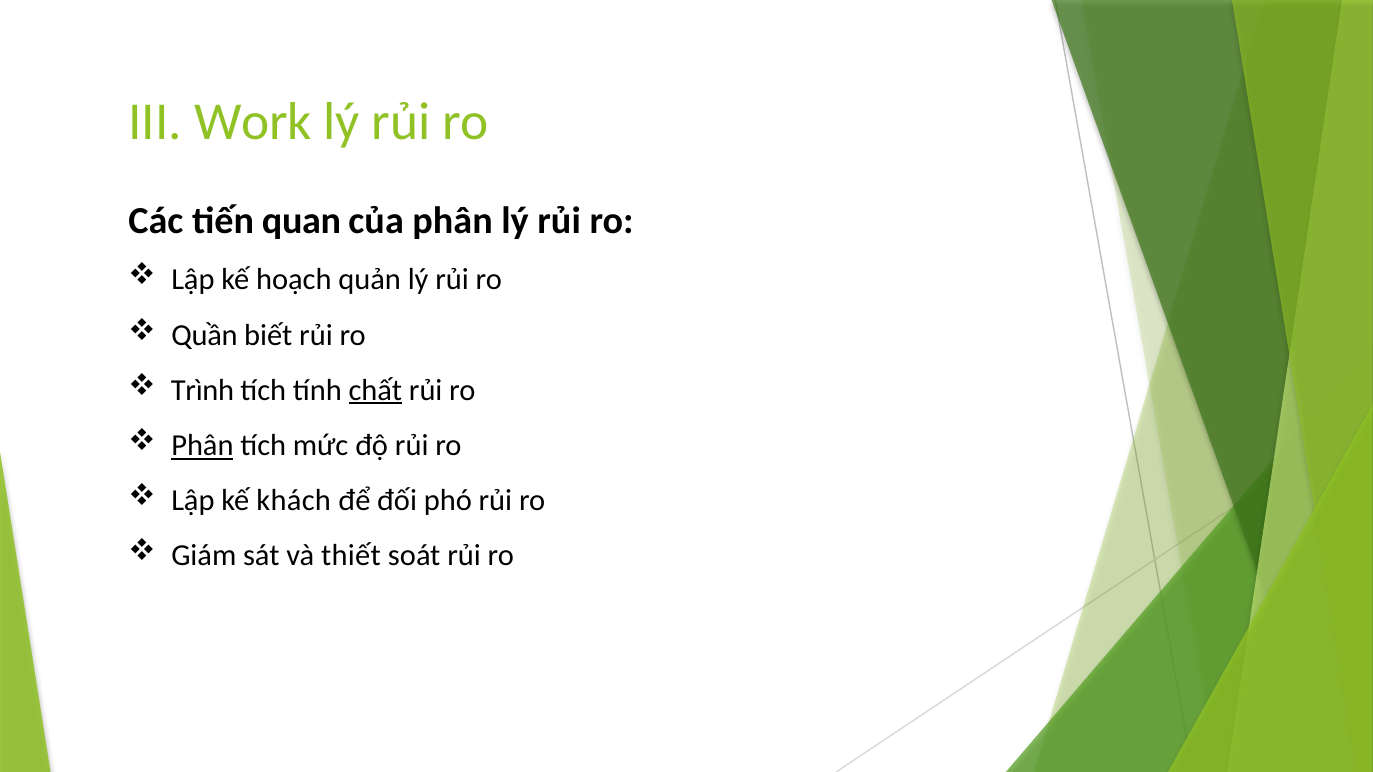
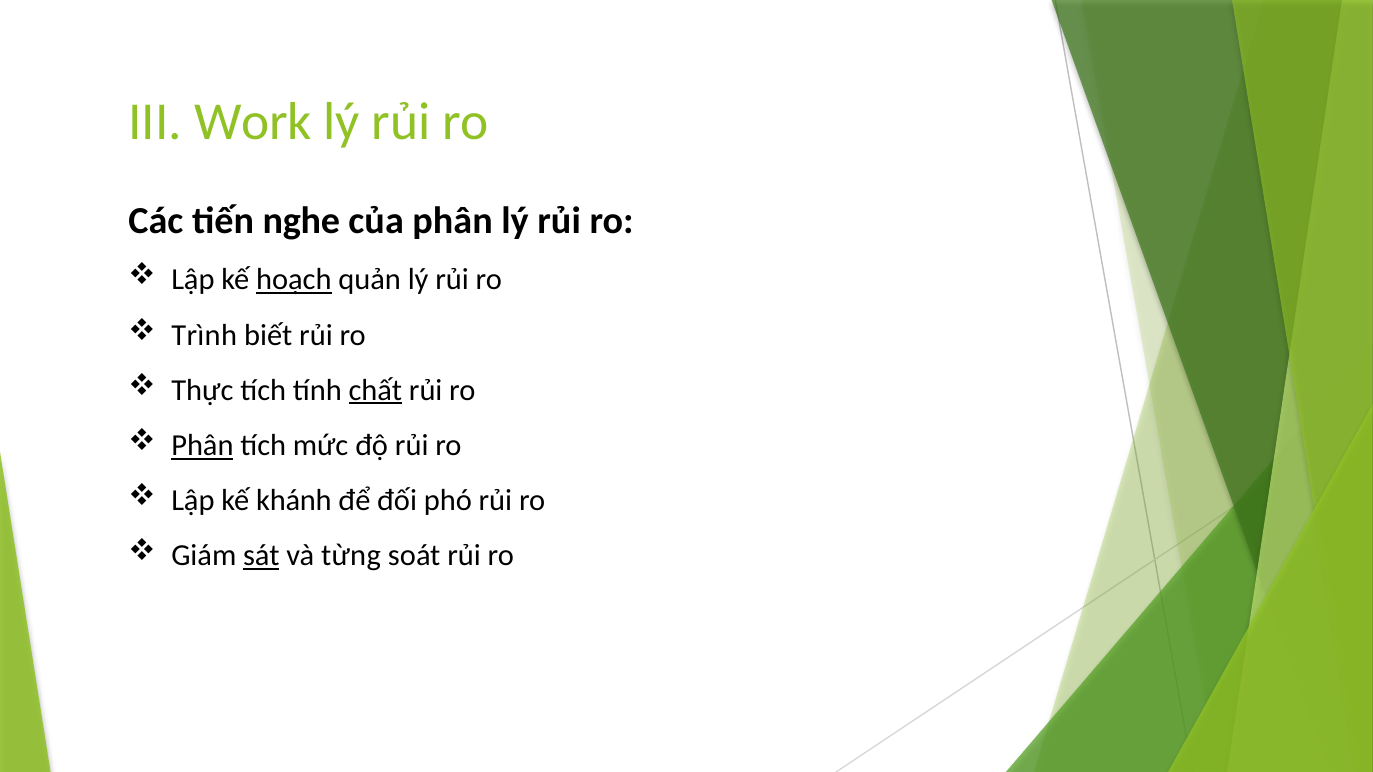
quan: quan -> nghe (301, 221)
hoạch underline: none -> present (294, 280)
Quần: Quần -> Trình (204, 335)
Trình: Trình -> Thực (202, 390)
khách: khách -> khánh (294, 501)
sát underline: none -> present (261, 556)
thiết: thiết -> từng (351, 556)
